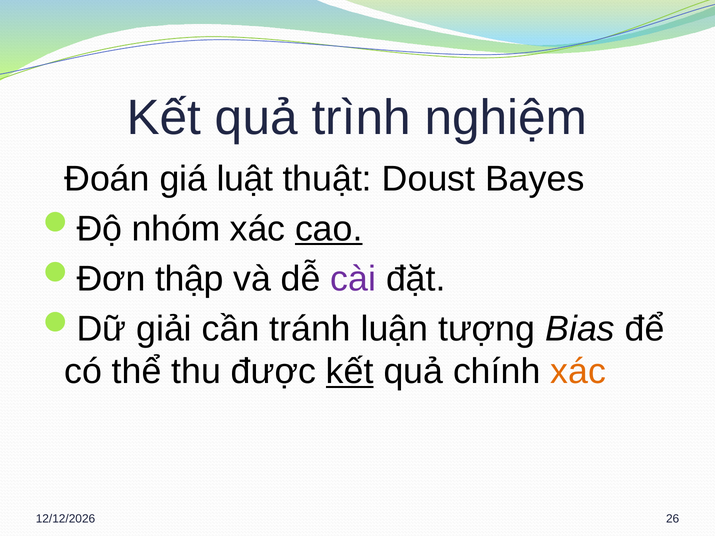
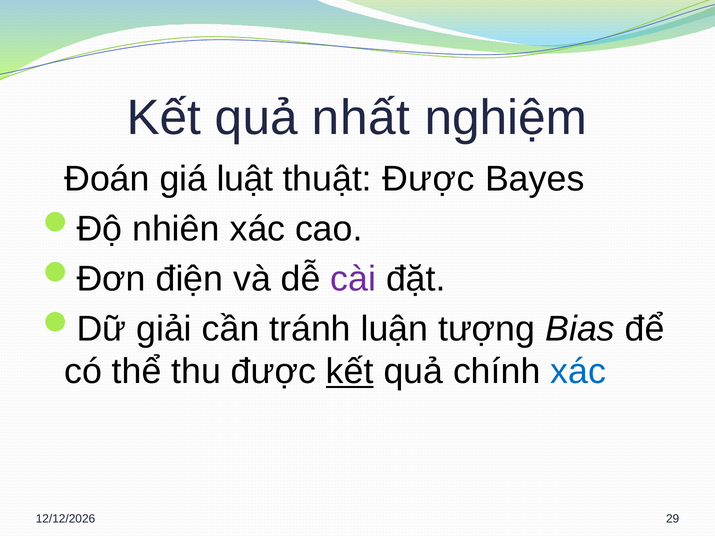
trình: trình -> nhất (361, 118)
thuật Doust: Doust -> Được (428, 179)
nhóm: nhóm -> nhiên (176, 229)
cao underline: present -> none (329, 229)
thập: thập -> điện (189, 279)
xác colour: orange -> blue (578, 372)
26: 26 -> 29 (673, 519)
